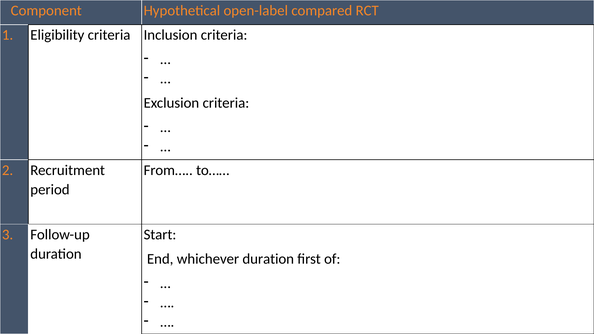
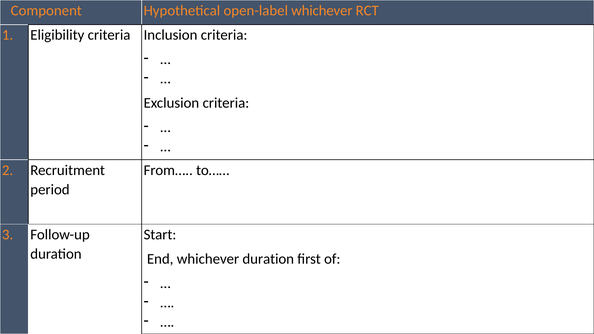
open-label compared: compared -> whichever (322, 10)
